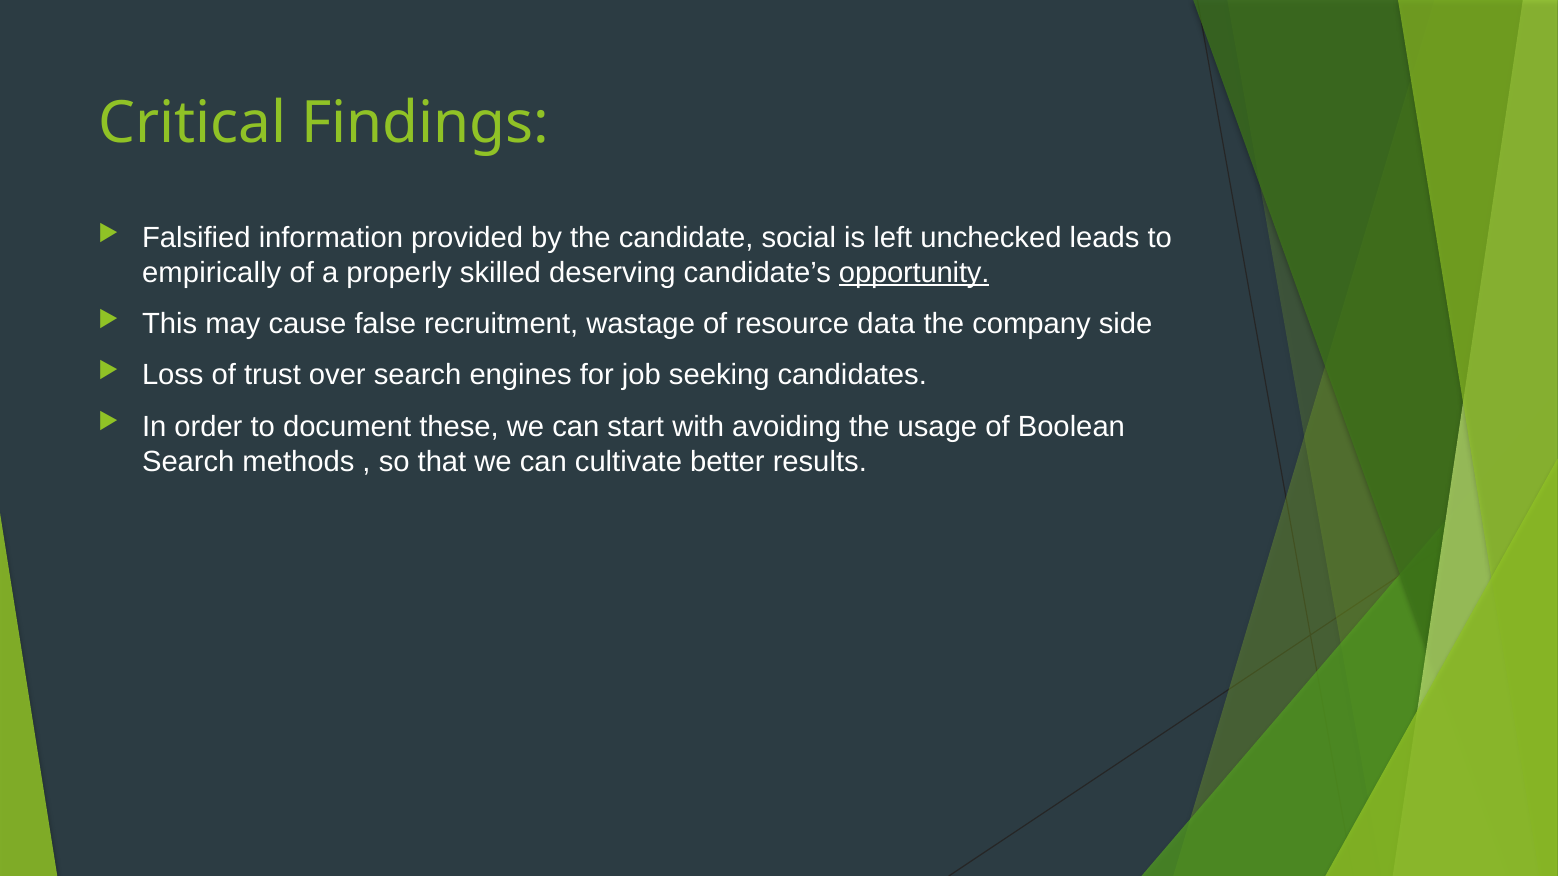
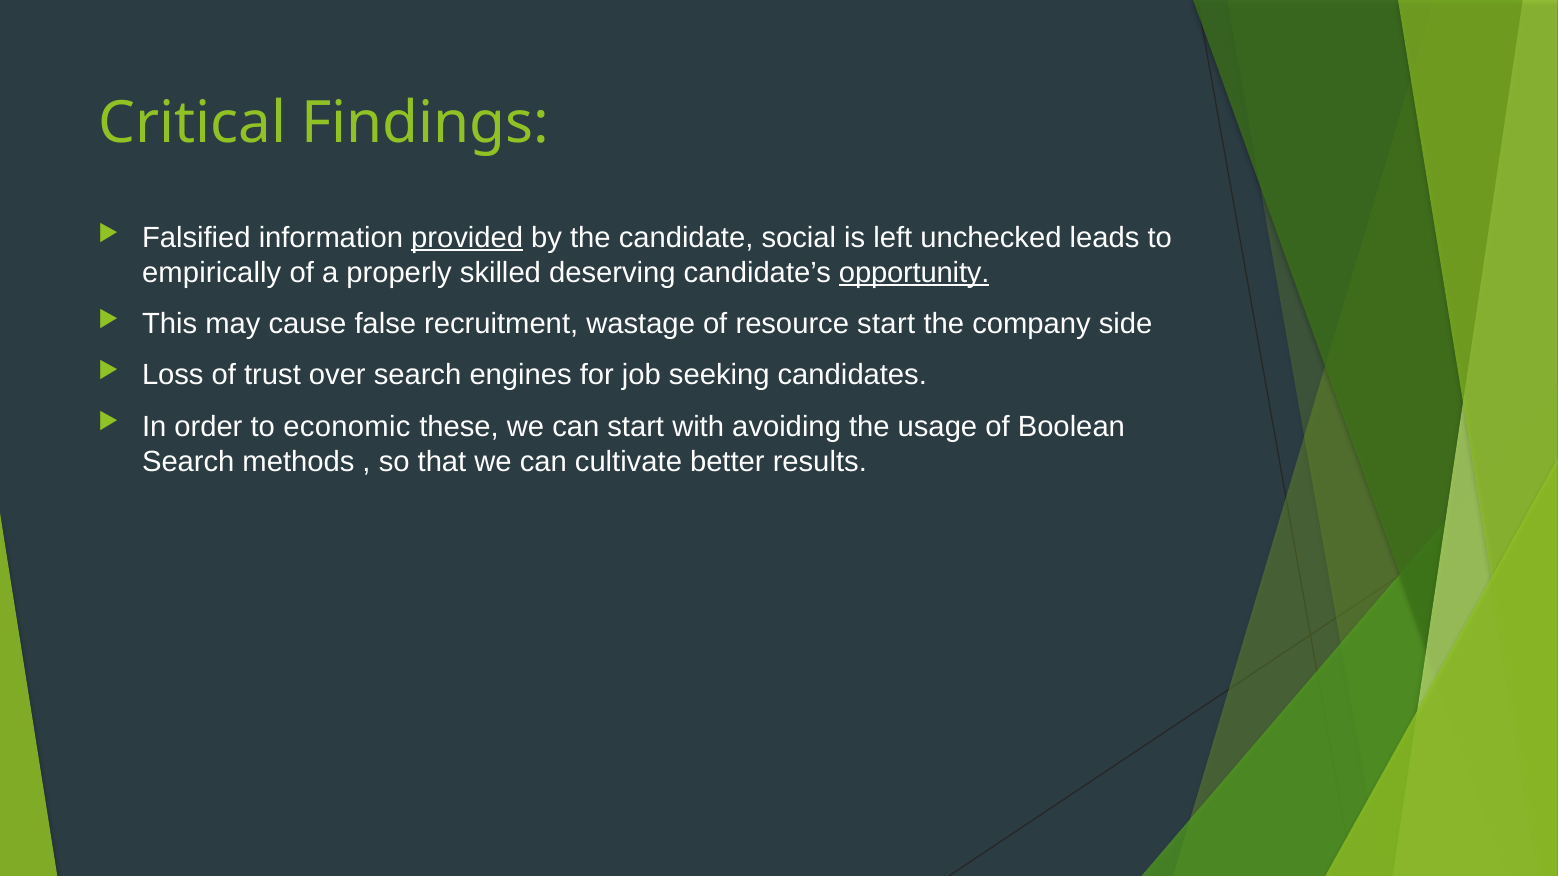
provided underline: none -> present (467, 238)
resource data: data -> start (886, 324)
document: document -> economic (347, 427)
